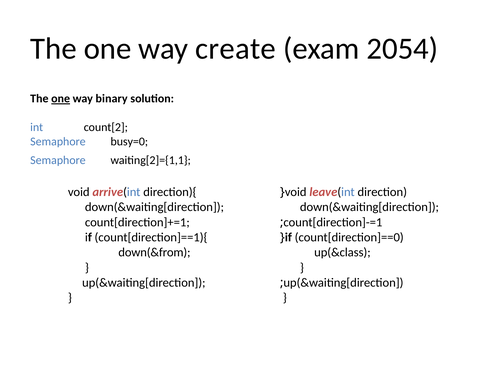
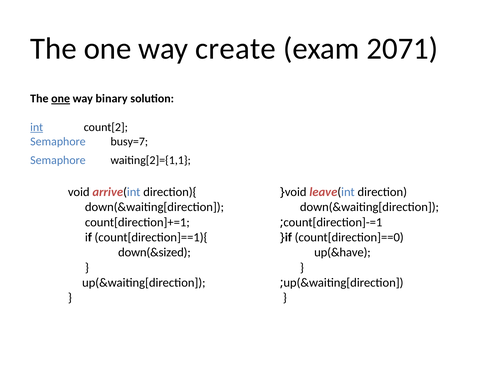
2054: 2054 -> 2071 (402, 49)
int underline: none -> present (37, 127)
busy=0: busy=0 -> busy=7 (129, 142)
down(&from: down(&from -> down(&sized (154, 252)
up(&class: up(&class -> up(&have (342, 252)
